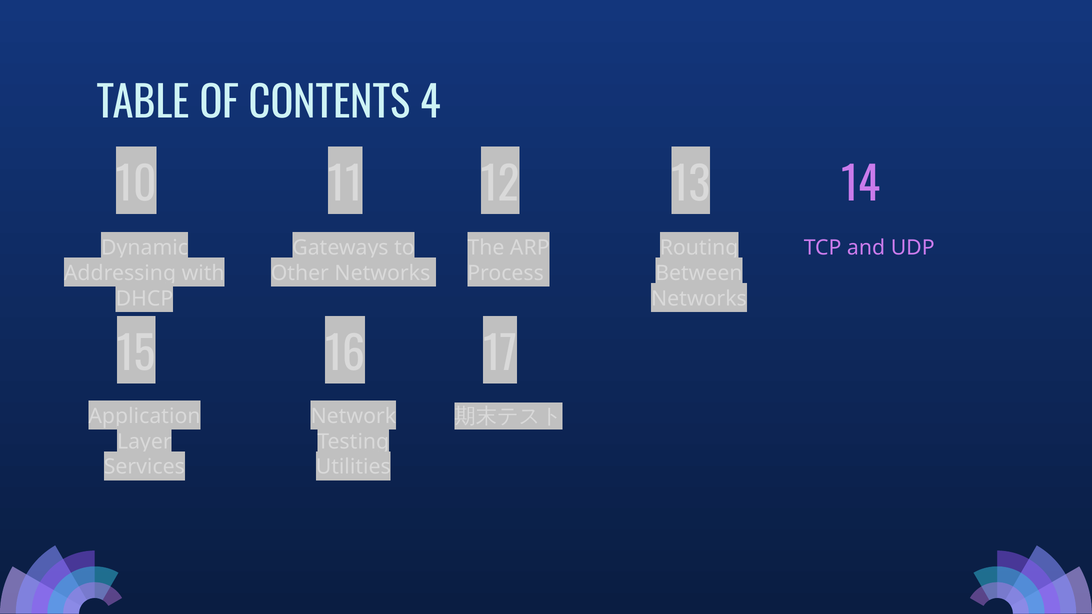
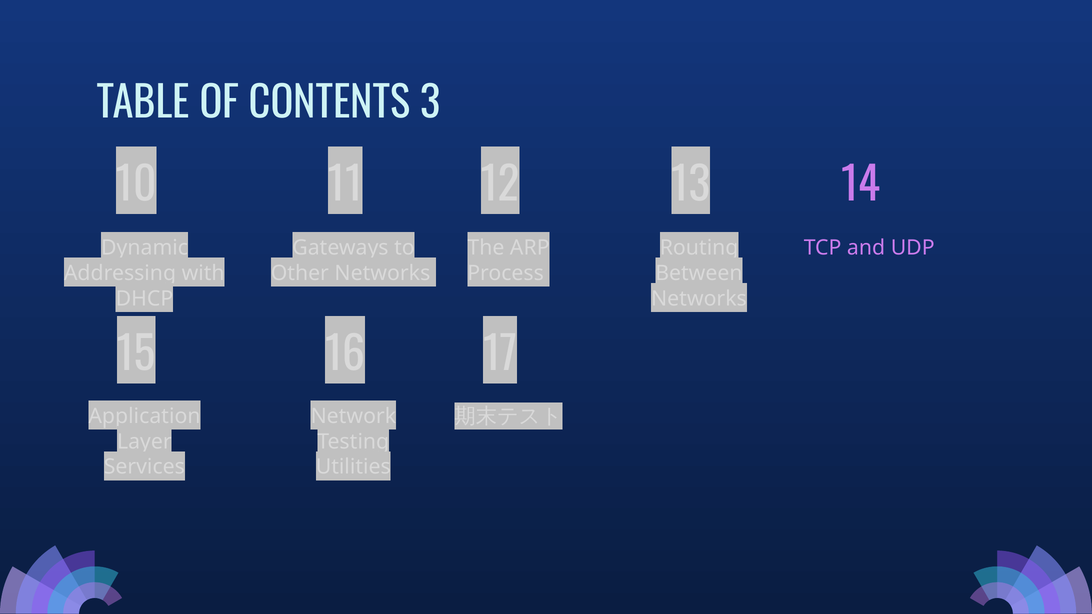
4: 4 -> 3 (430, 104)
